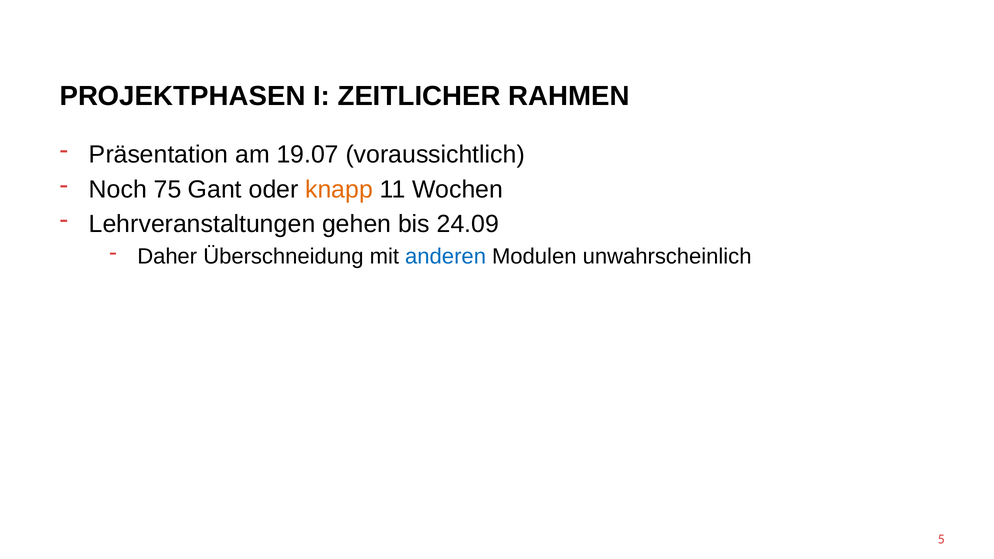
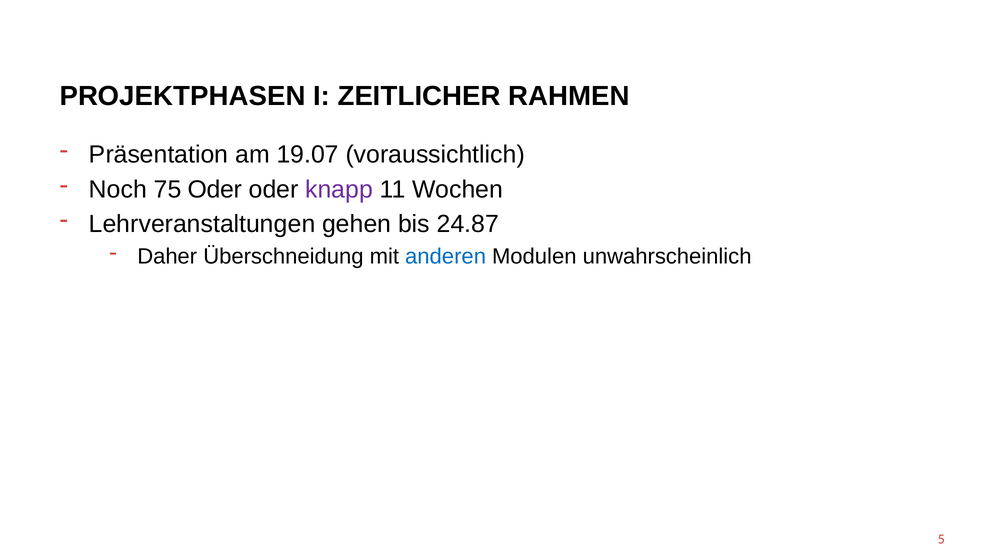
75 Gant: Gant -> Oder (215, 189)
knapp colour: orange -> purple (339, 189)
24.09: 24.09 -> 24.87 (468, 224)
